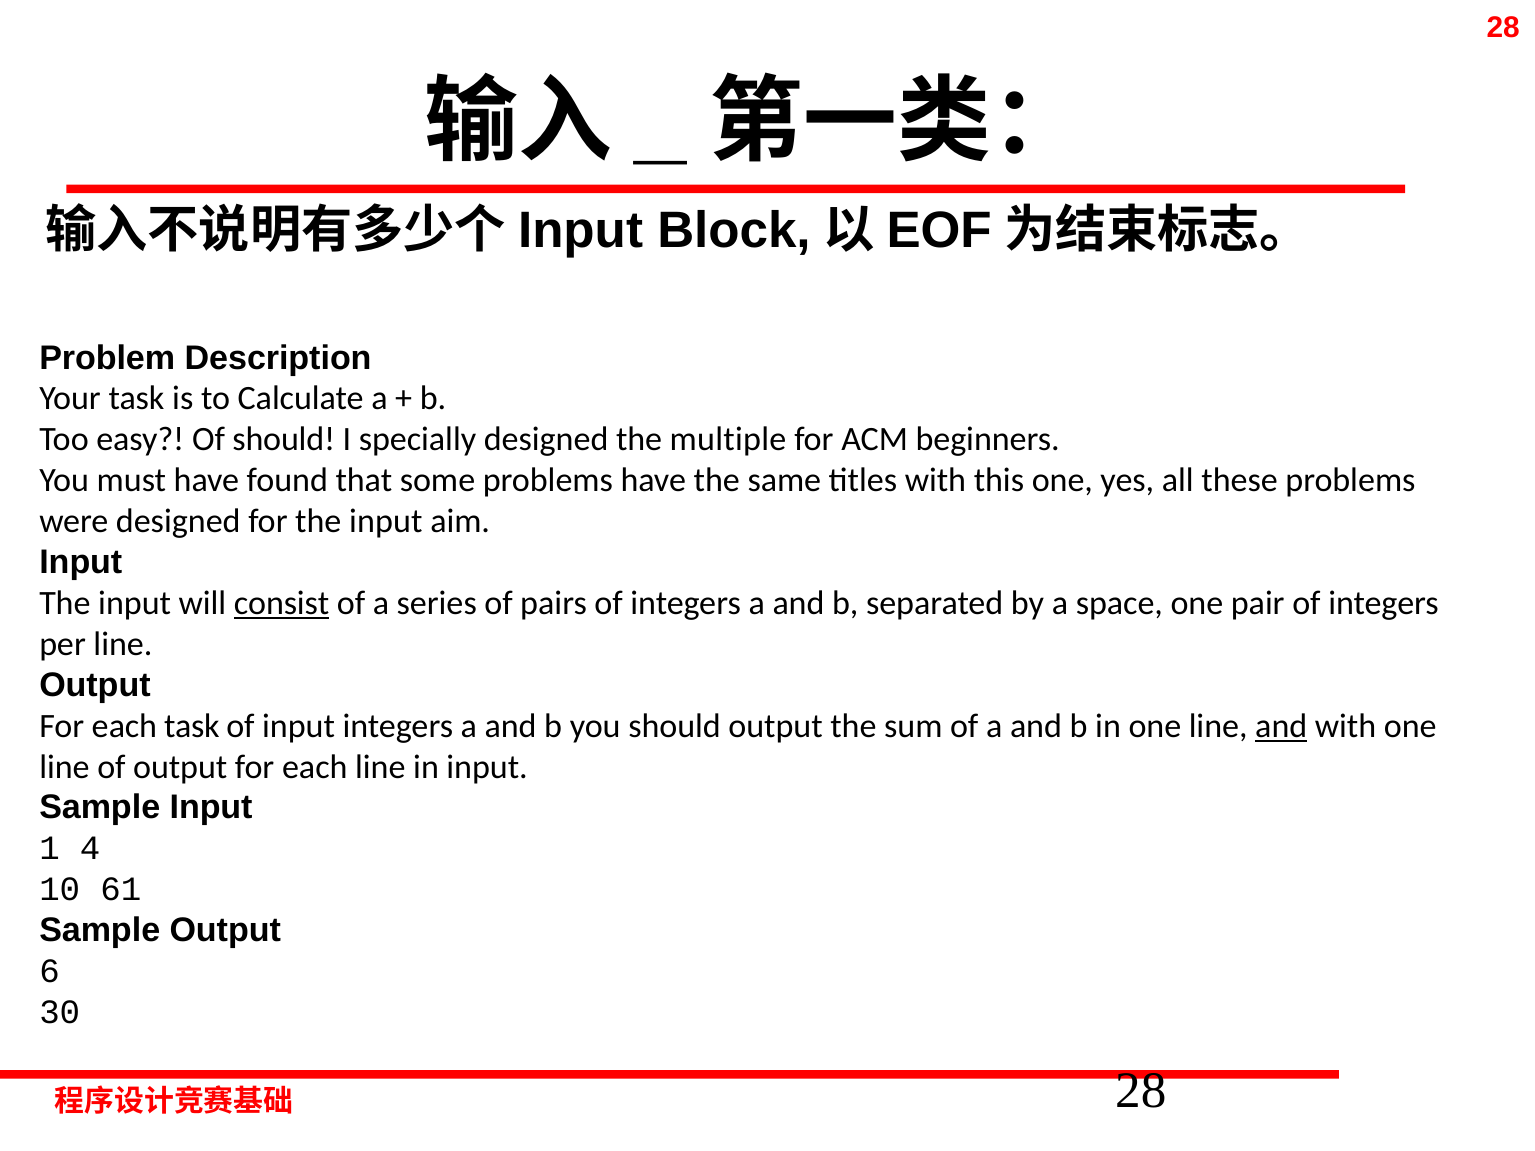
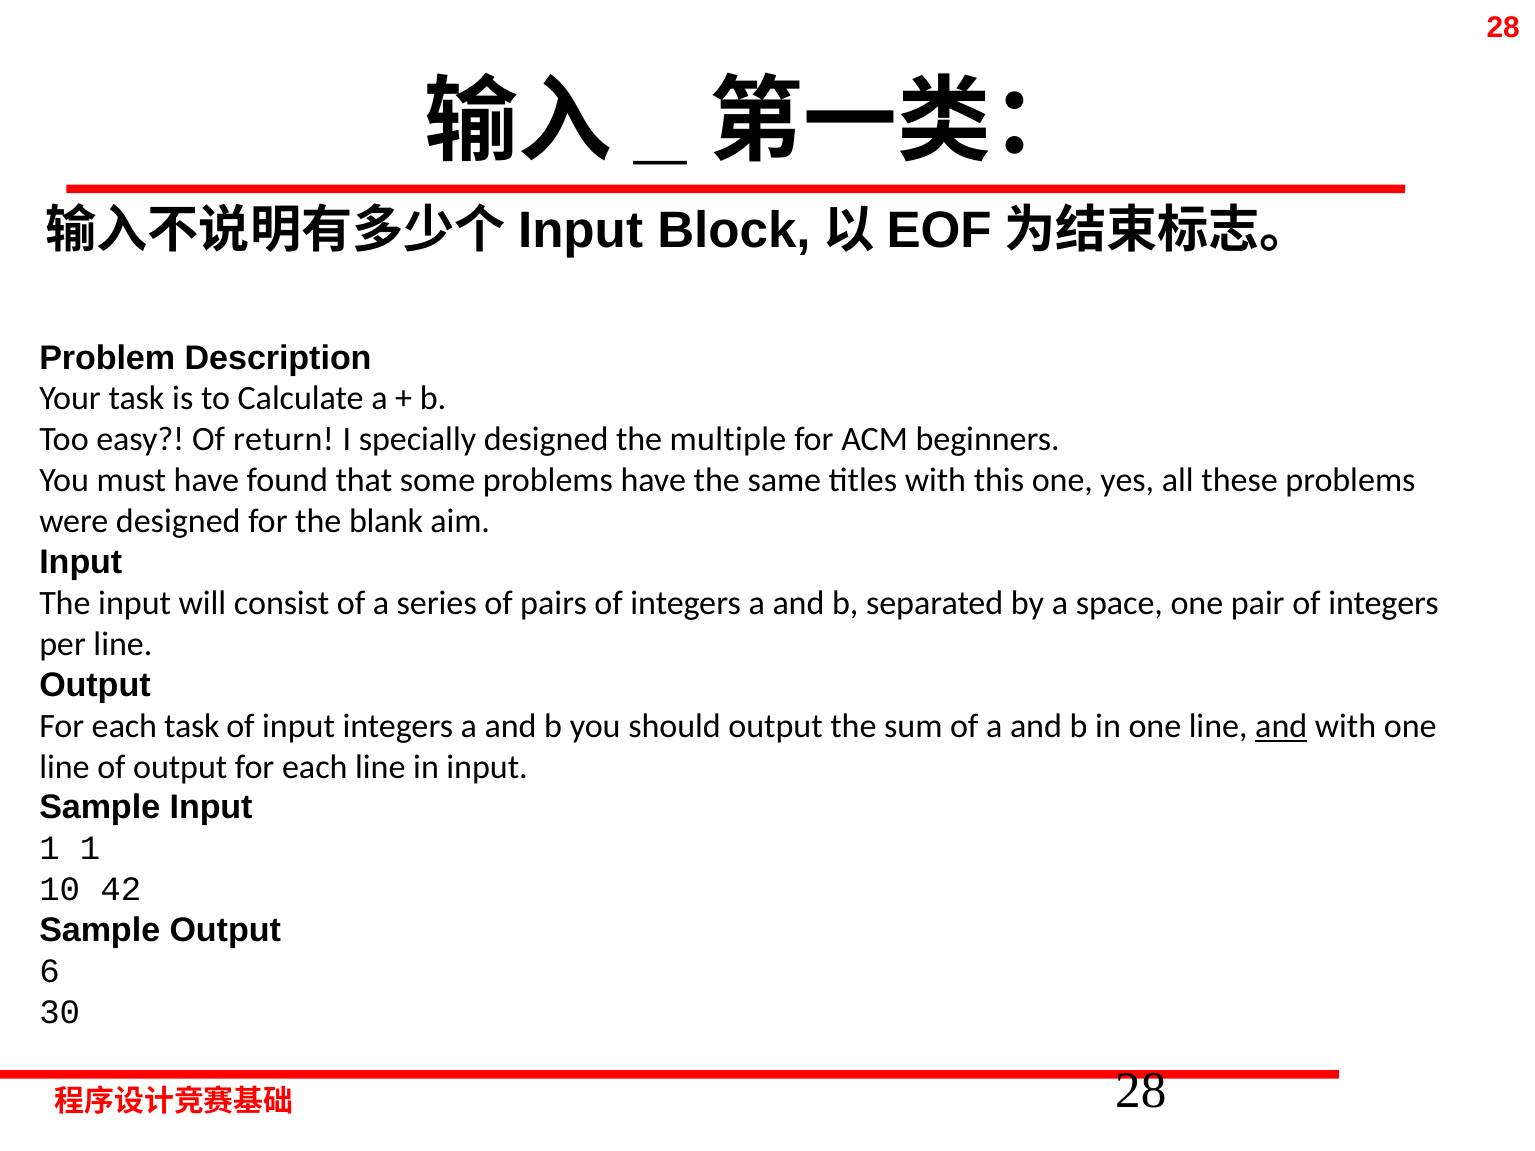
Of should: should -> return (283, 440)
for the input: input -> blank (386, 522)
consist underline: present -> none (282, 603)
1 4: 4 -> 1 (90, 849)
61: 61 -> 42 (121, 890)
